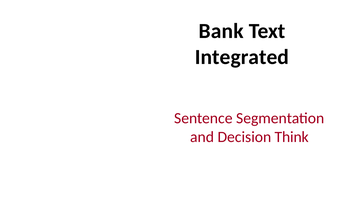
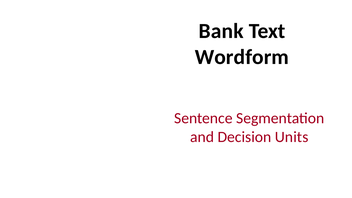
Integrated: Integrated -> Wordform (242, 57)
Think: Think -> Units (292, 137)
